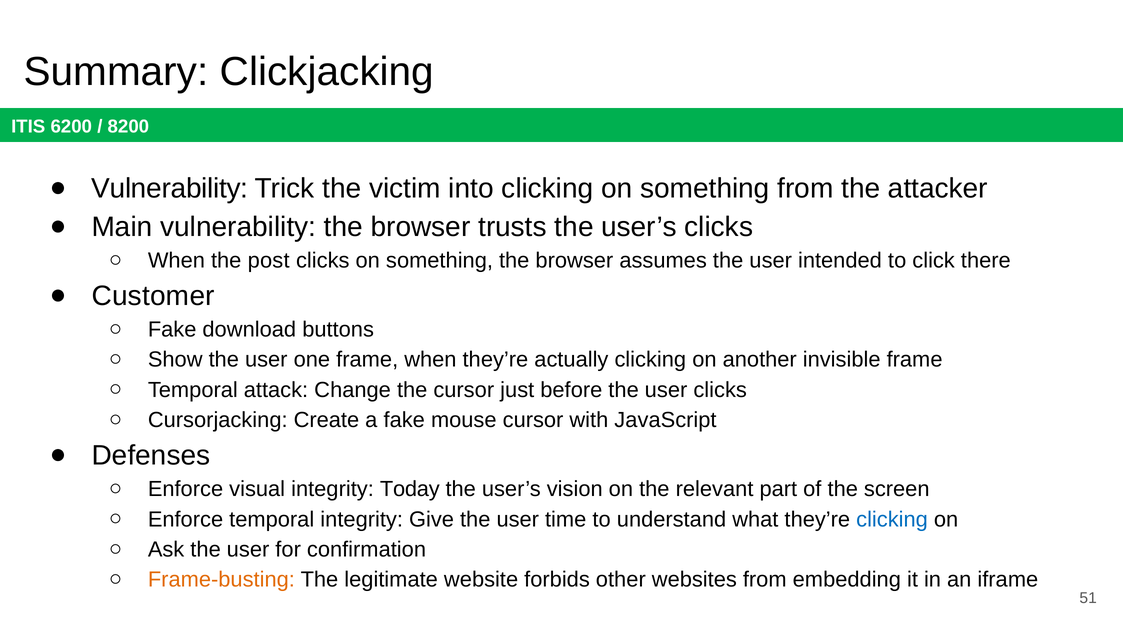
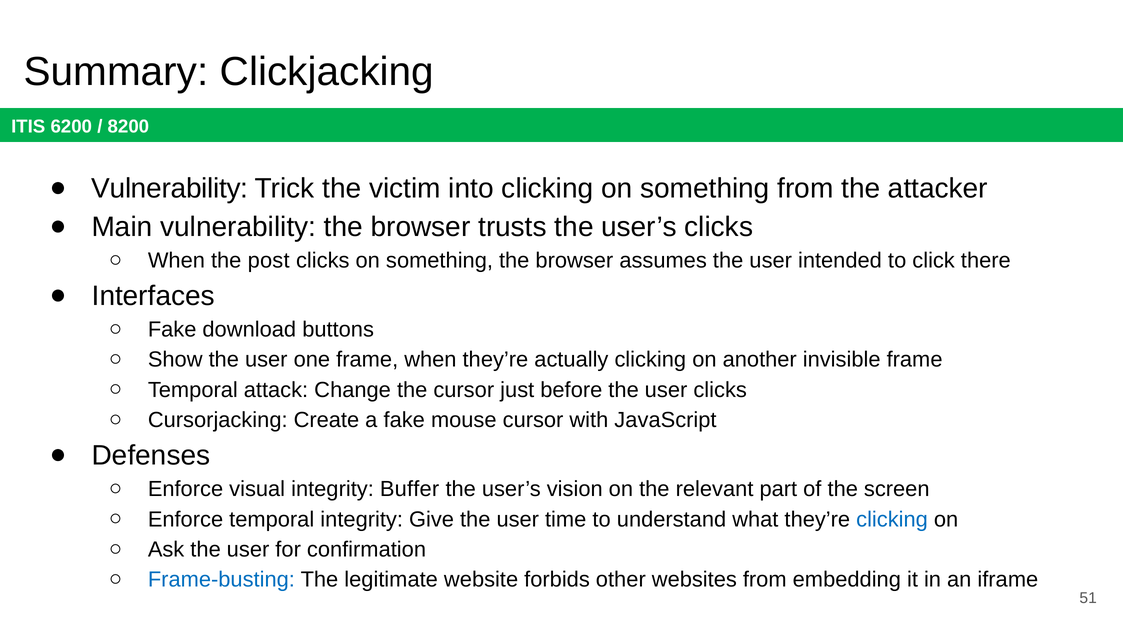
Customer: Customer -> Interfaces (153, 296)
Today: Today -> Buffer (410, 489)
Frame-busting colour: orange -> blue (221, 579)
